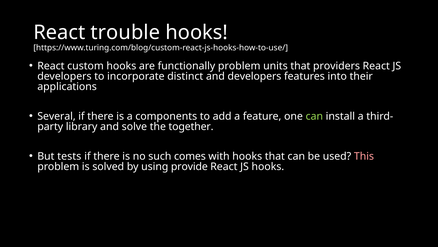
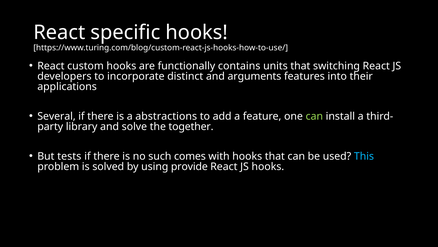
trouble: trouble -> specific (125, 32)
functionally problem: problem -> contains (239, 66)
providers: providers -> switching (337, 66)
and developers: developers -> arguments (254, 76)
components: components -> abstractions (166, 116)
This colour: pink -> light blue (364, 156)
